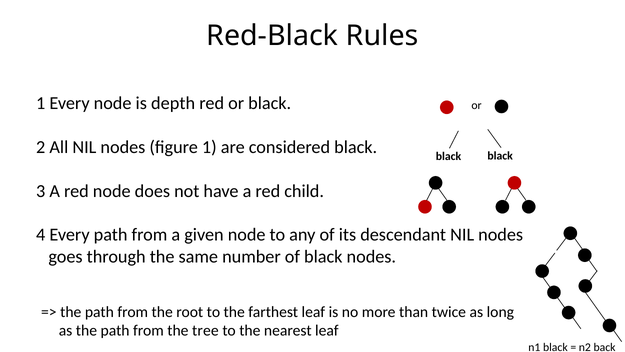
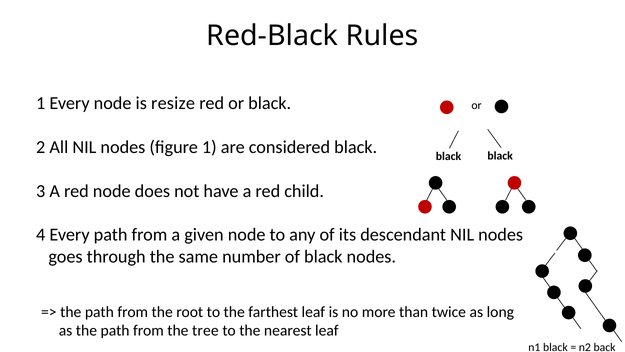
depth: depth -> resize (173, 103)
